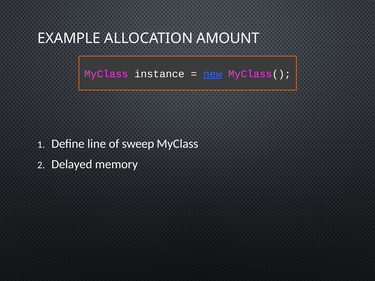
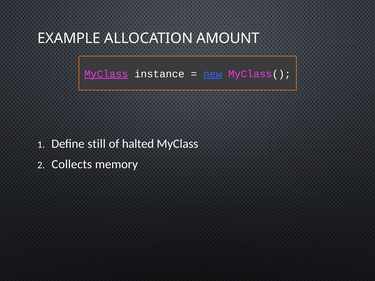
MyClass underline: none -> present (106, 74)
line: line -> still (97, 144)
sweep: sweep -> halted (138, 144)
Delayed: Delayed -> Collects (72, 164)
